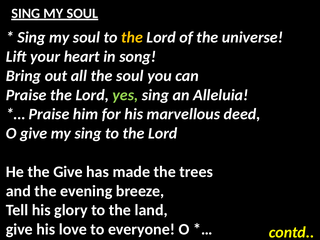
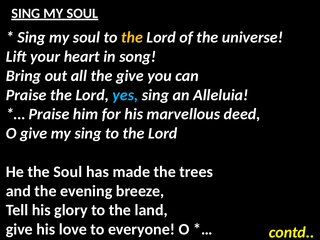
the soul: soul -> give (130, 76)
yes colour: light green -> light blue (125, 95)
the Give: Give -> Soul (68, 172)
